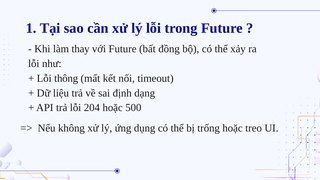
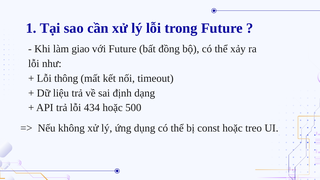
thay: thay -> giao (81, 49)
204: 204 -> 434 (92, 108)
trống: trống -> const (209, 128)
